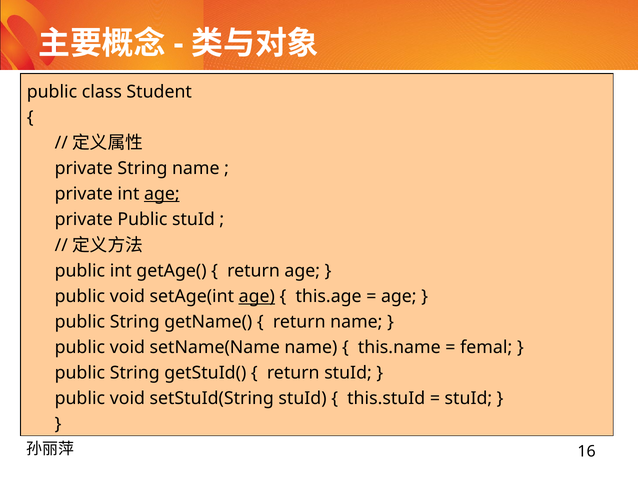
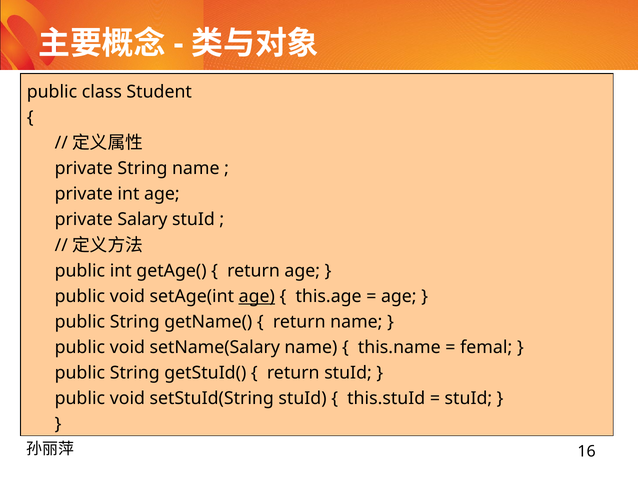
age underline: present -> none (162, 194)
private Public: Public -> Salary (143, 219)
setName(Name: setName(Name -> setName(Salary (215, 347)
